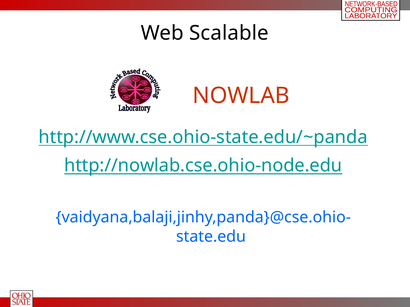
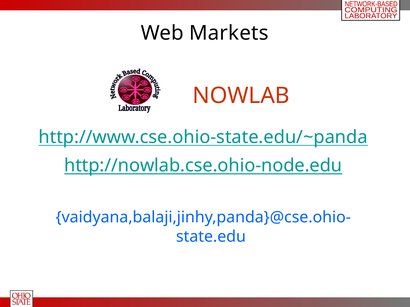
Scalable: Scalable -> Markets (229, 33)
